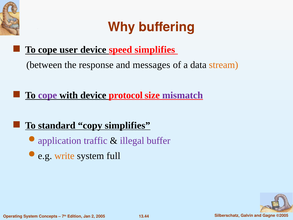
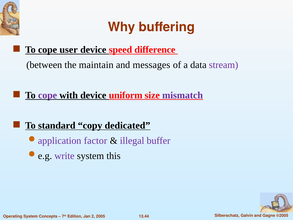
speed simplifies: simplifies -> difference (155, 50)
response: response -> maintain (96, 65)
stream colour: orange -> purple (224, 65)
protocol: protocol -> uniform (126, 95)
copy simplifies: simplifies -> dedicated (127, 125)
traffic: traffic -> factor (95, 140)
write colour: orange -> purple (64, 156)
full: full -> this (114, 156)
